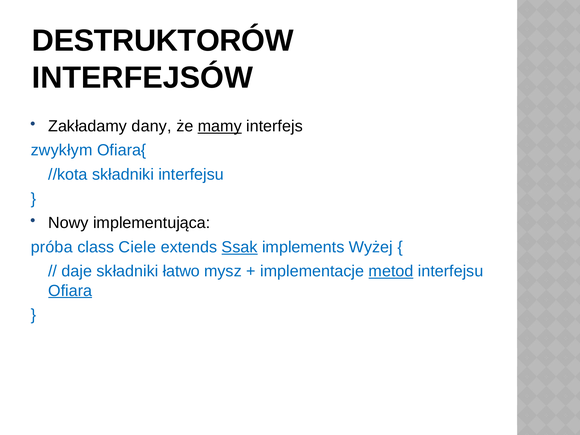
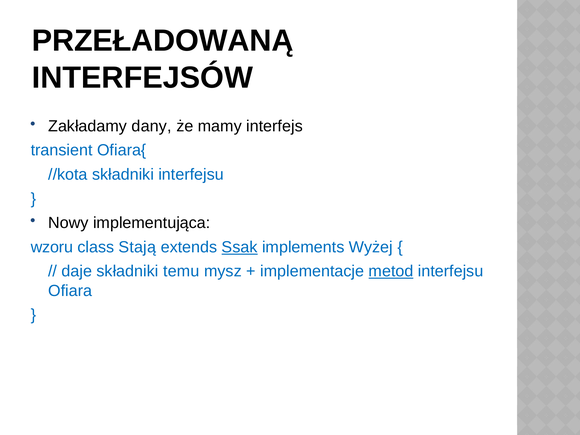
DESTRUKTORÓW: DESTRUKTORÓW -> PRZEŁADOWANĄ (163, 41)
mamy underline: present -> none (220, 126)
zwykłym: zwykłym -> transient (62, 150)
próba: próba -> wzoru (52, 247)
Ciele: Ciele -> Stają (137, 247)
łatwo: łatwo -> temu (181, 271)
Ofiara underline: present -> none (70, 291)
